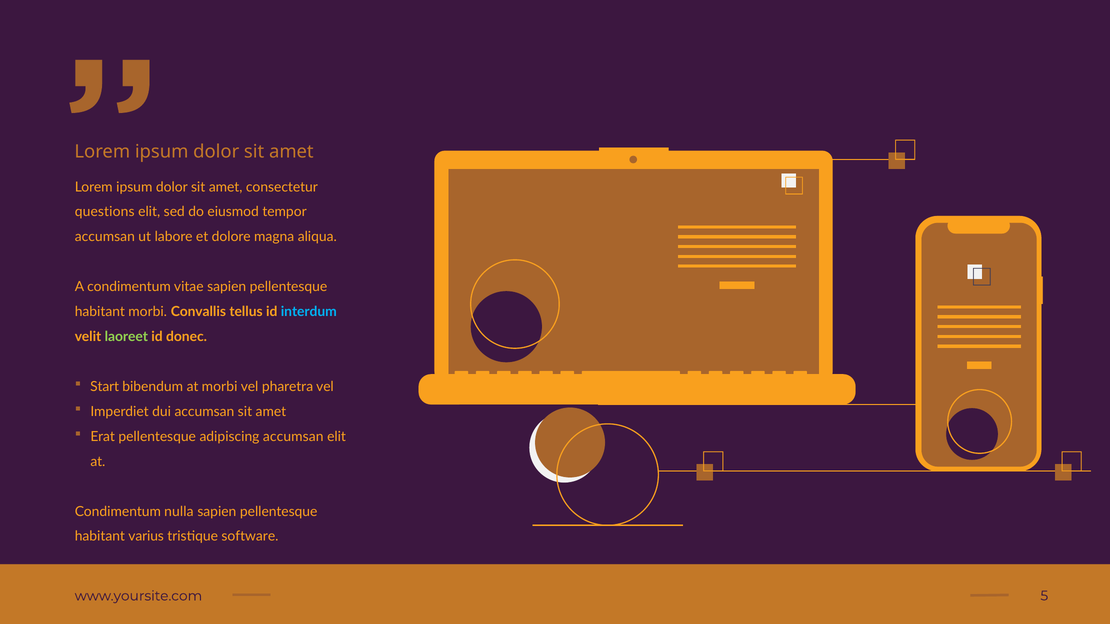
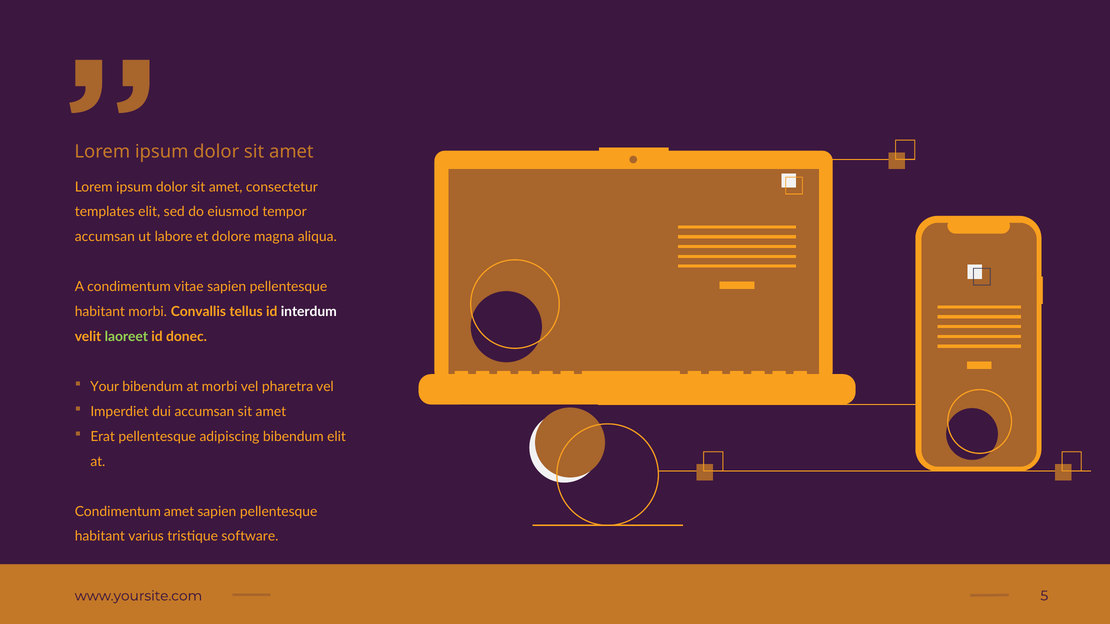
questions: questions -> templates (105, 212)
interdum colour: light blue -> white (309, 312)
Start: Start -> Your (105, 387)
adipiscing accumsan: accumsan -> bibendum (293, 437)
Condimentum nulla: nulla -> amet (179, 512)
